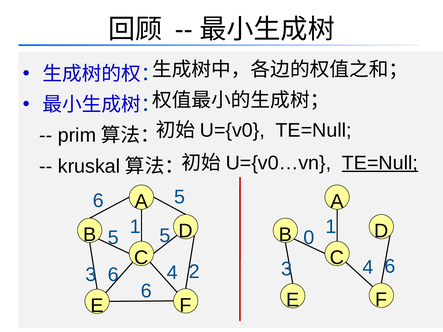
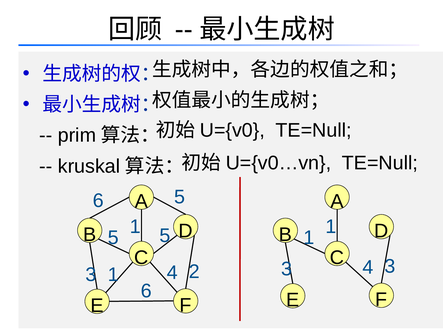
TE=Null underline: present -> none (380, 163)
B 0: 0 -> 1 (309, 238)
2 6: 6 -> 3 (390, 266)
3 6: 6 -> 1 (113, 275)
